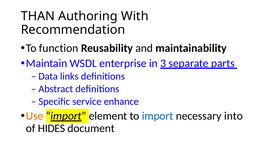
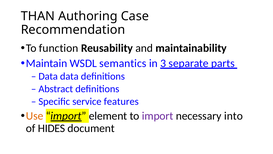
With: With -> Case (135, 16)
enterprise: enterprise -> semantics (123, 63)
Data links: links -> data (69, 76)
enhance: enhance -> features (121, 101)
import colour: blue -> purple (158, 116)
